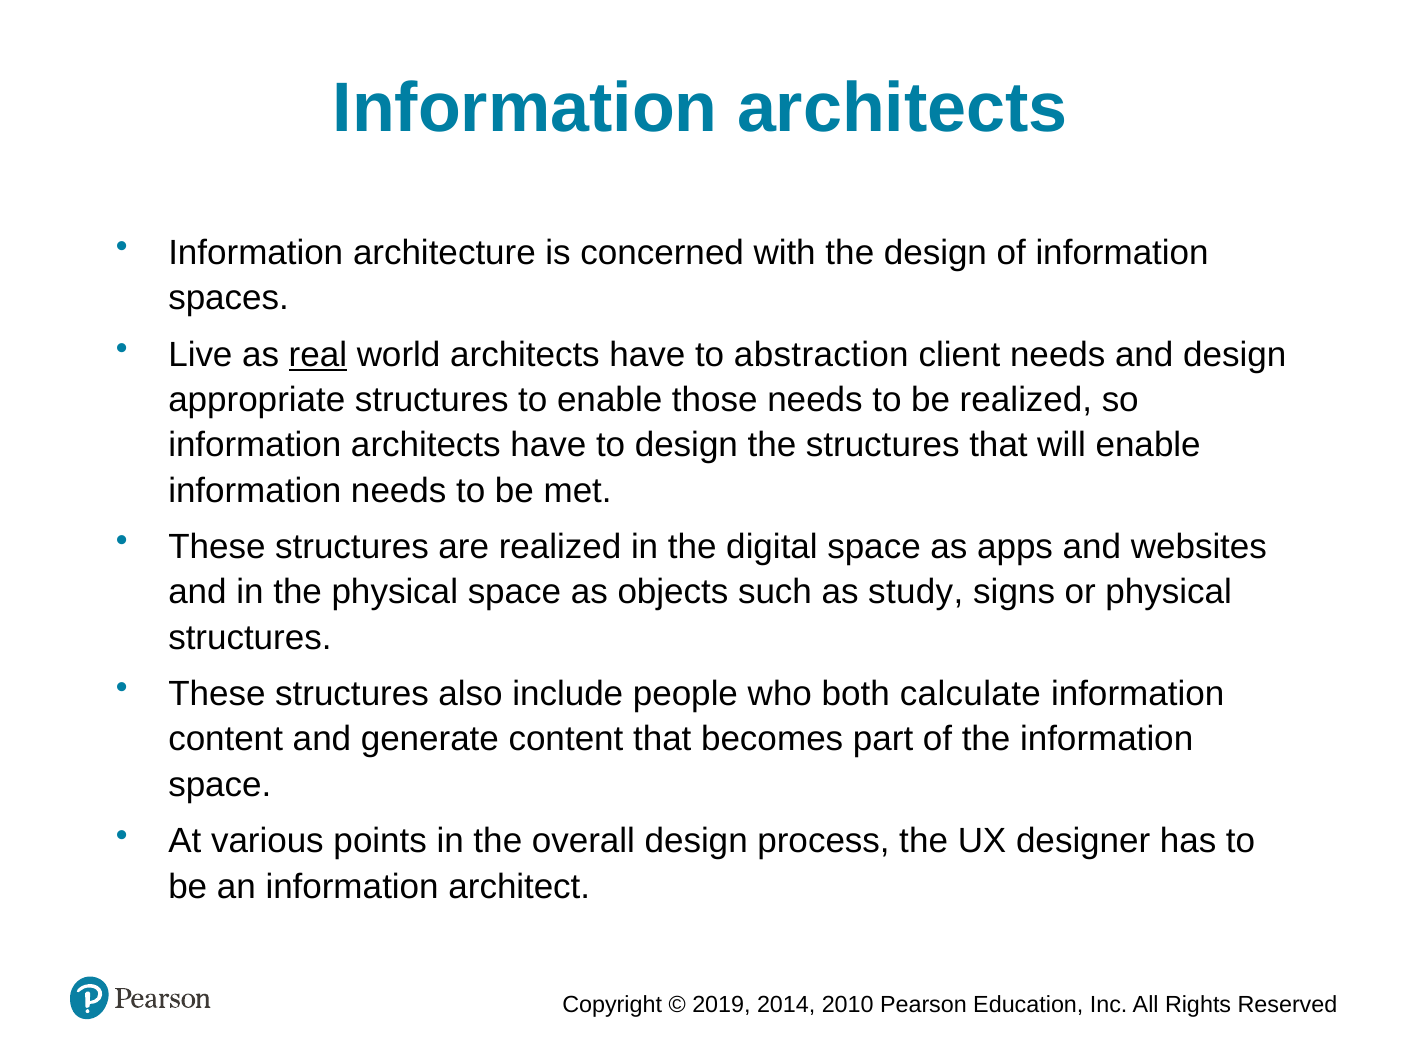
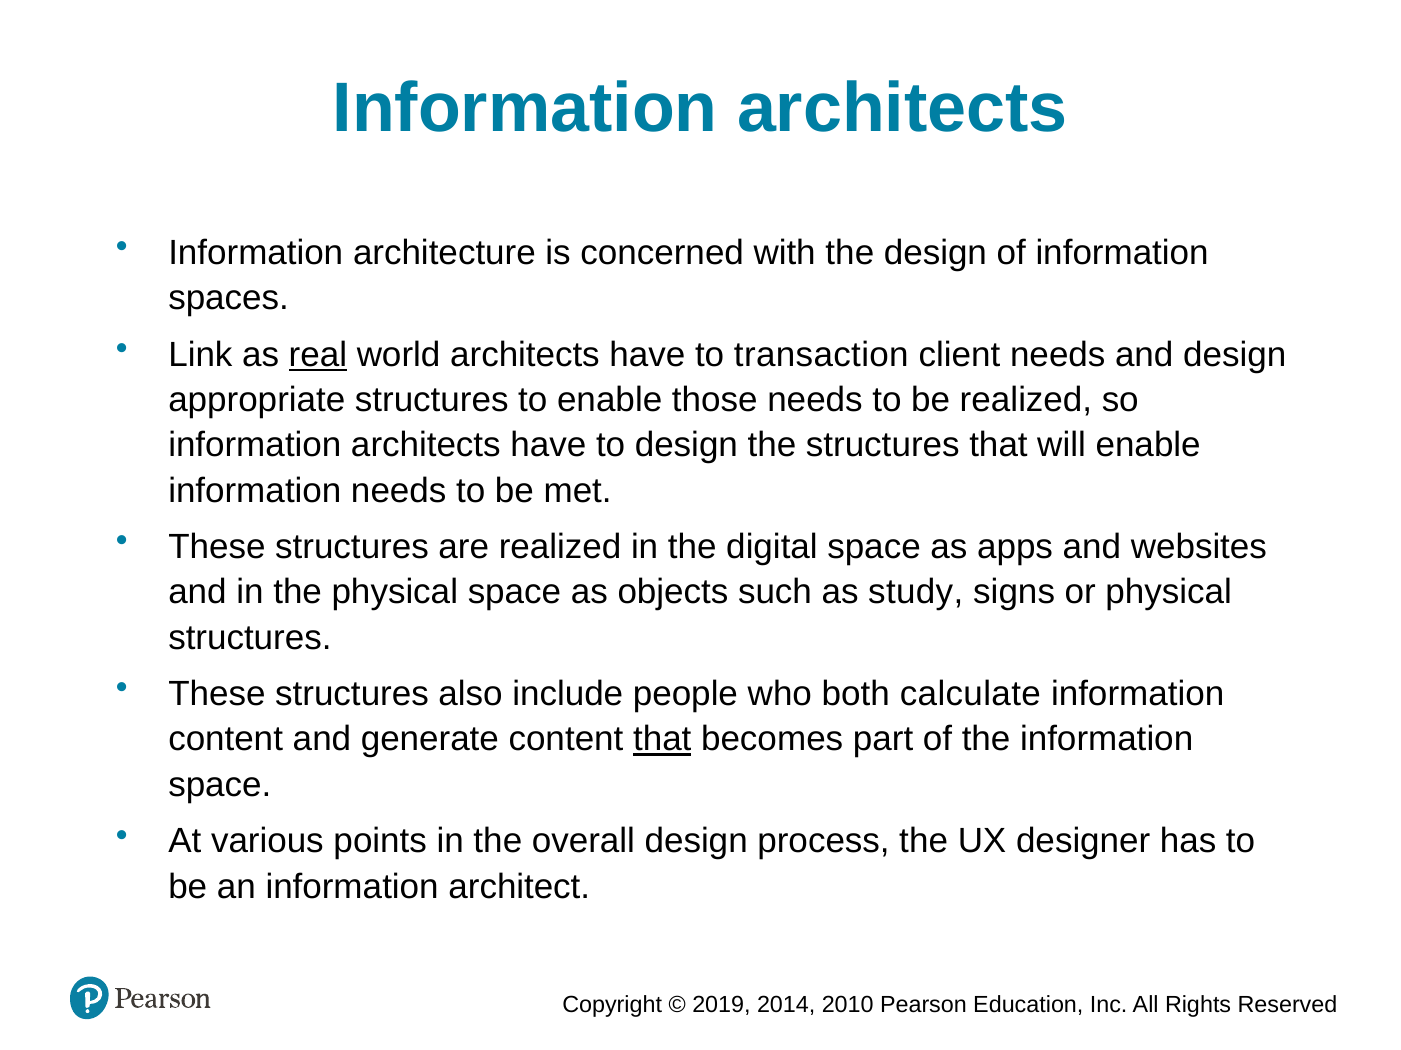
Live: Live -> Link (200, 355)
abstraction: abstraction -> transaction (821, 355)
that underline: none -> present (662, 740)
